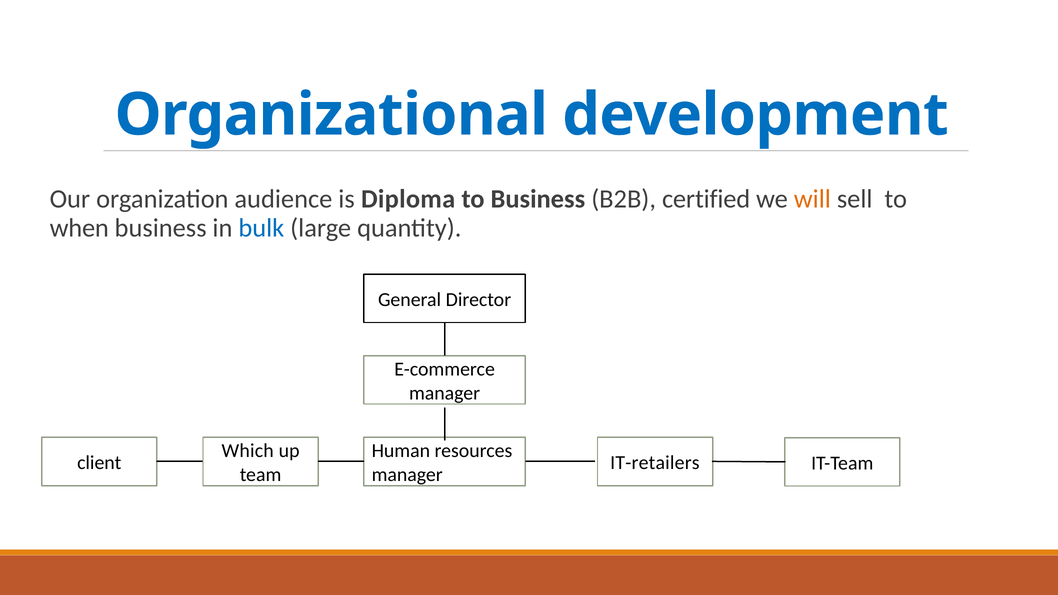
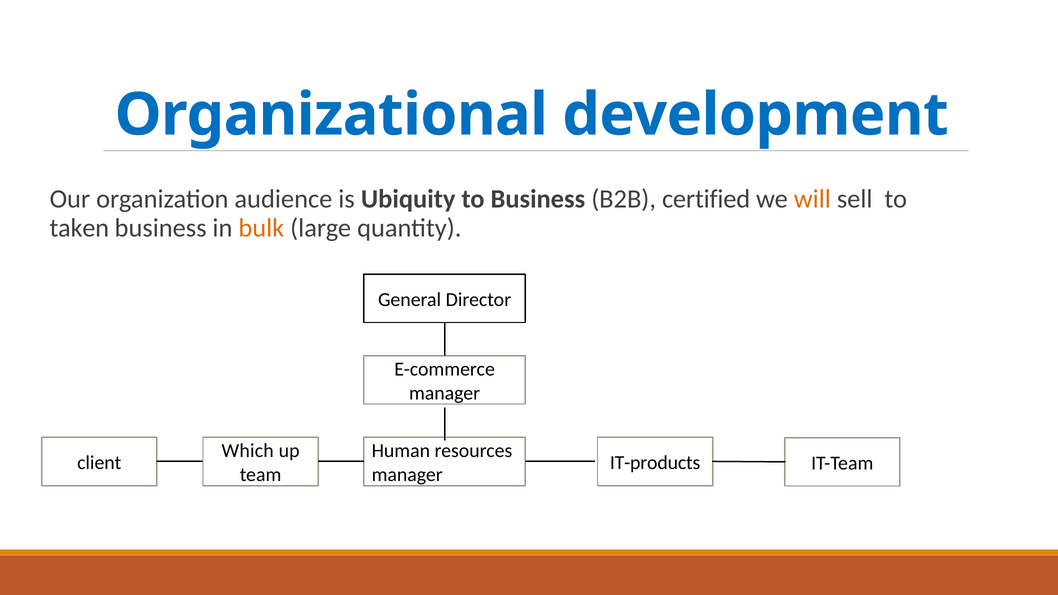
Diploma: Diploma -> Ubiquity (408, 199)
when: when -> taken (79, 228)
bulk colour: blue -> orange (261, 228)
IT-retailers: IT-retailers -> IT-products (655, 463)
